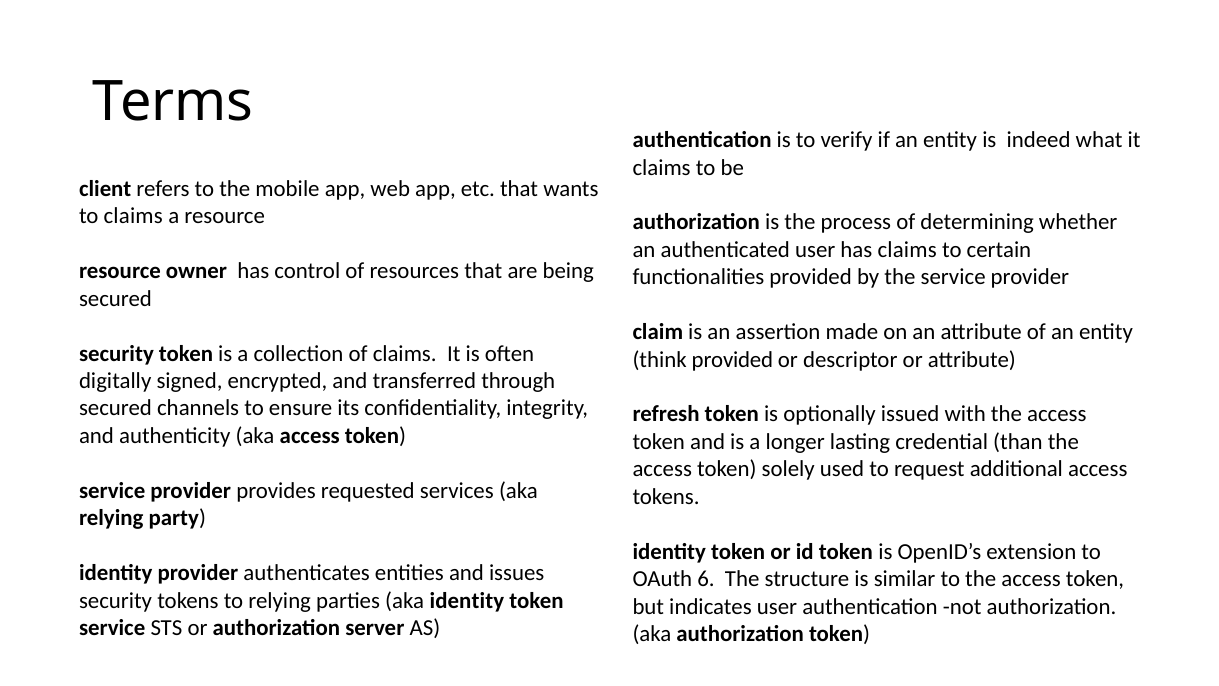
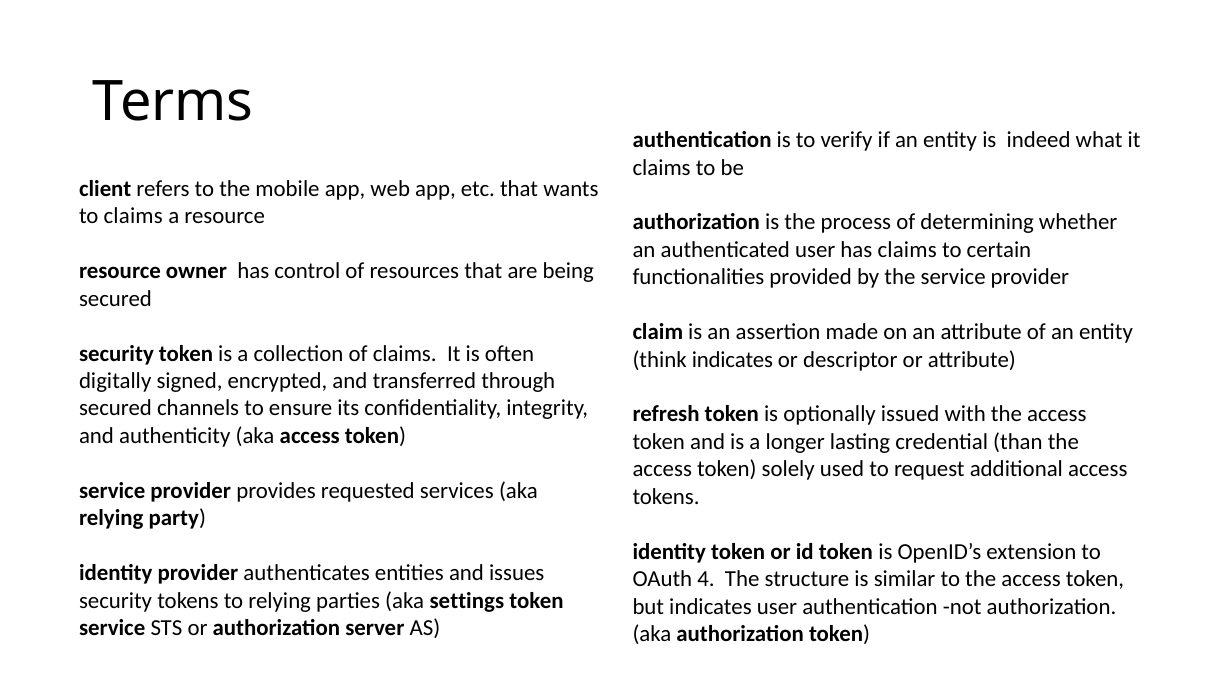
think provided: provided -> indicates (732, 359)
6: 6 -> 4 (706, 579)
aka identity: identity -> settings (467, 600)
